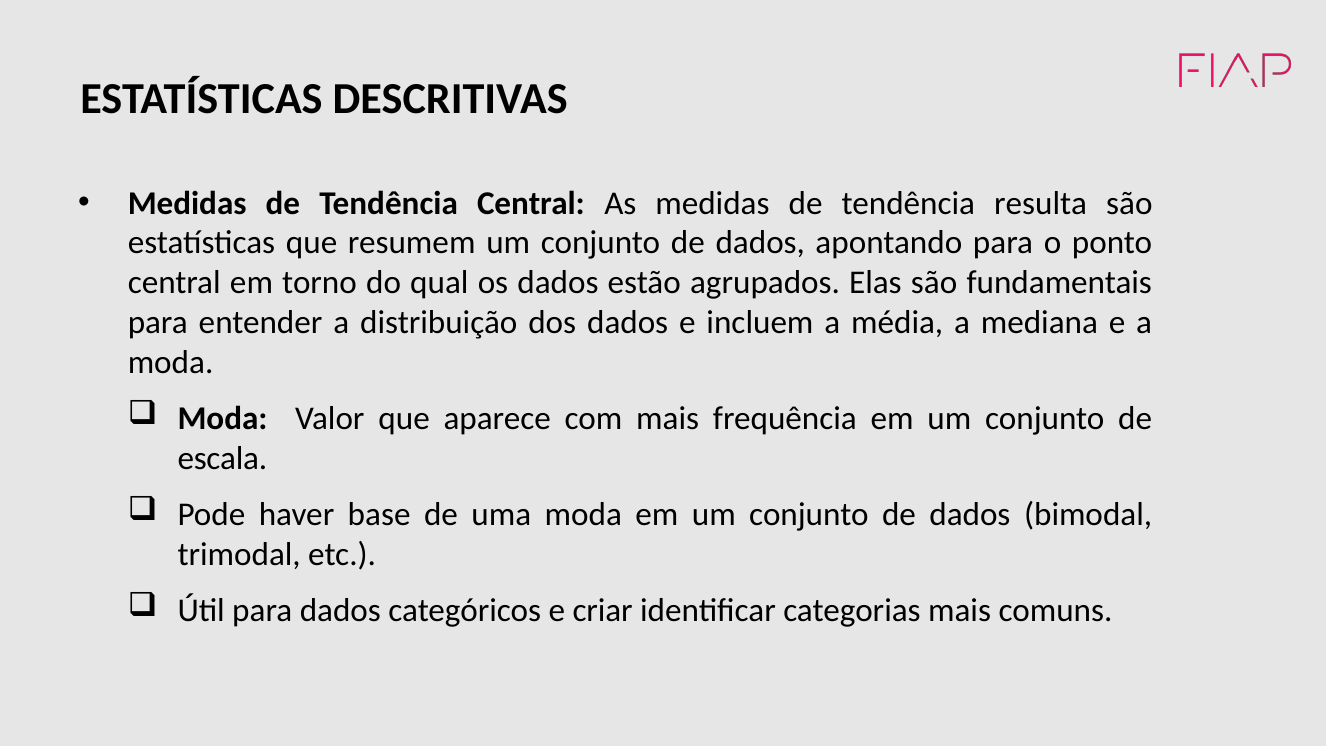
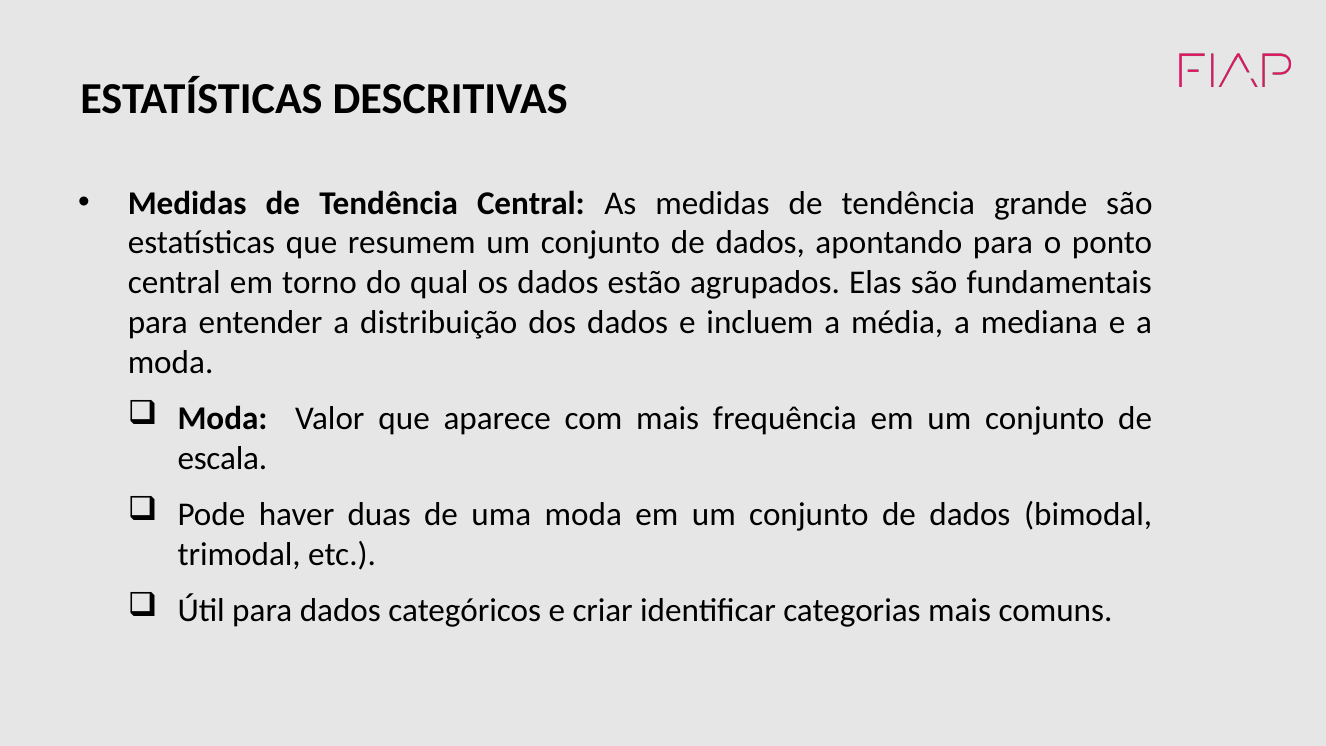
resulta: resulta -> grande (1041, 203)
base: base -> duas (379, 515)
